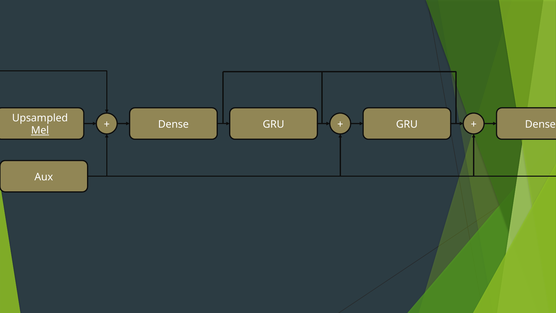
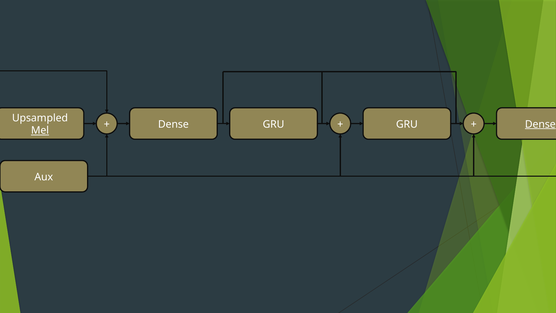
Dense underline: none -> present (540, 124)
